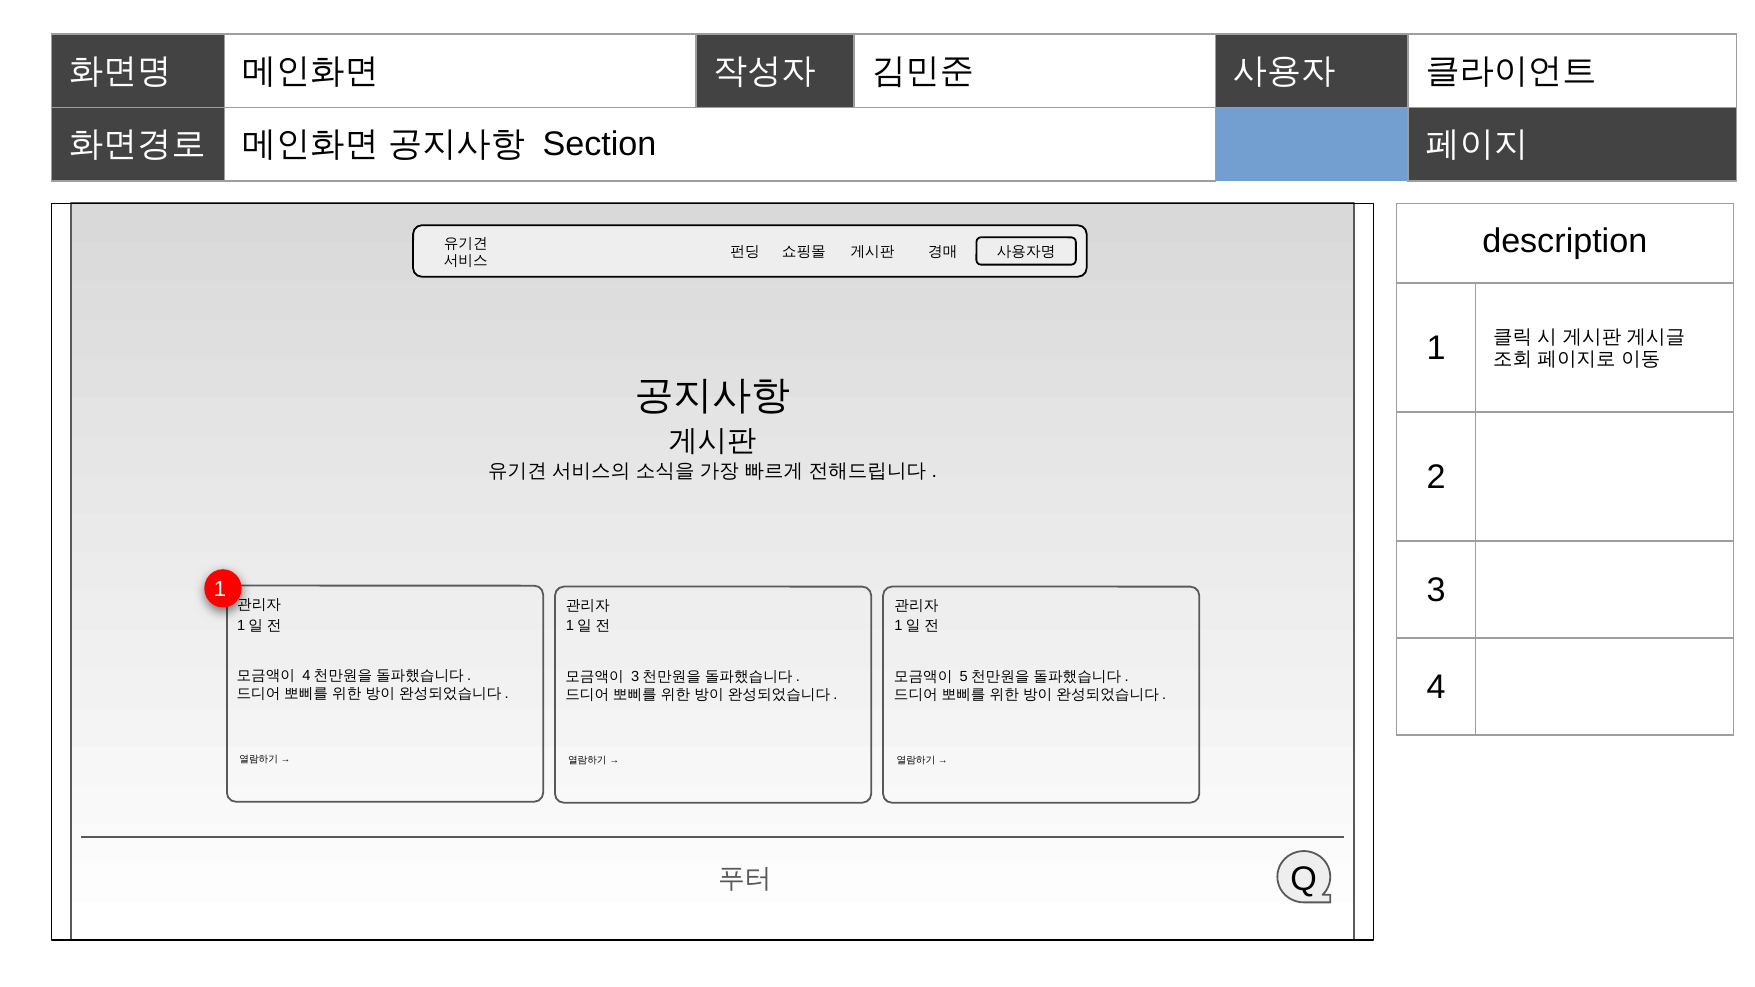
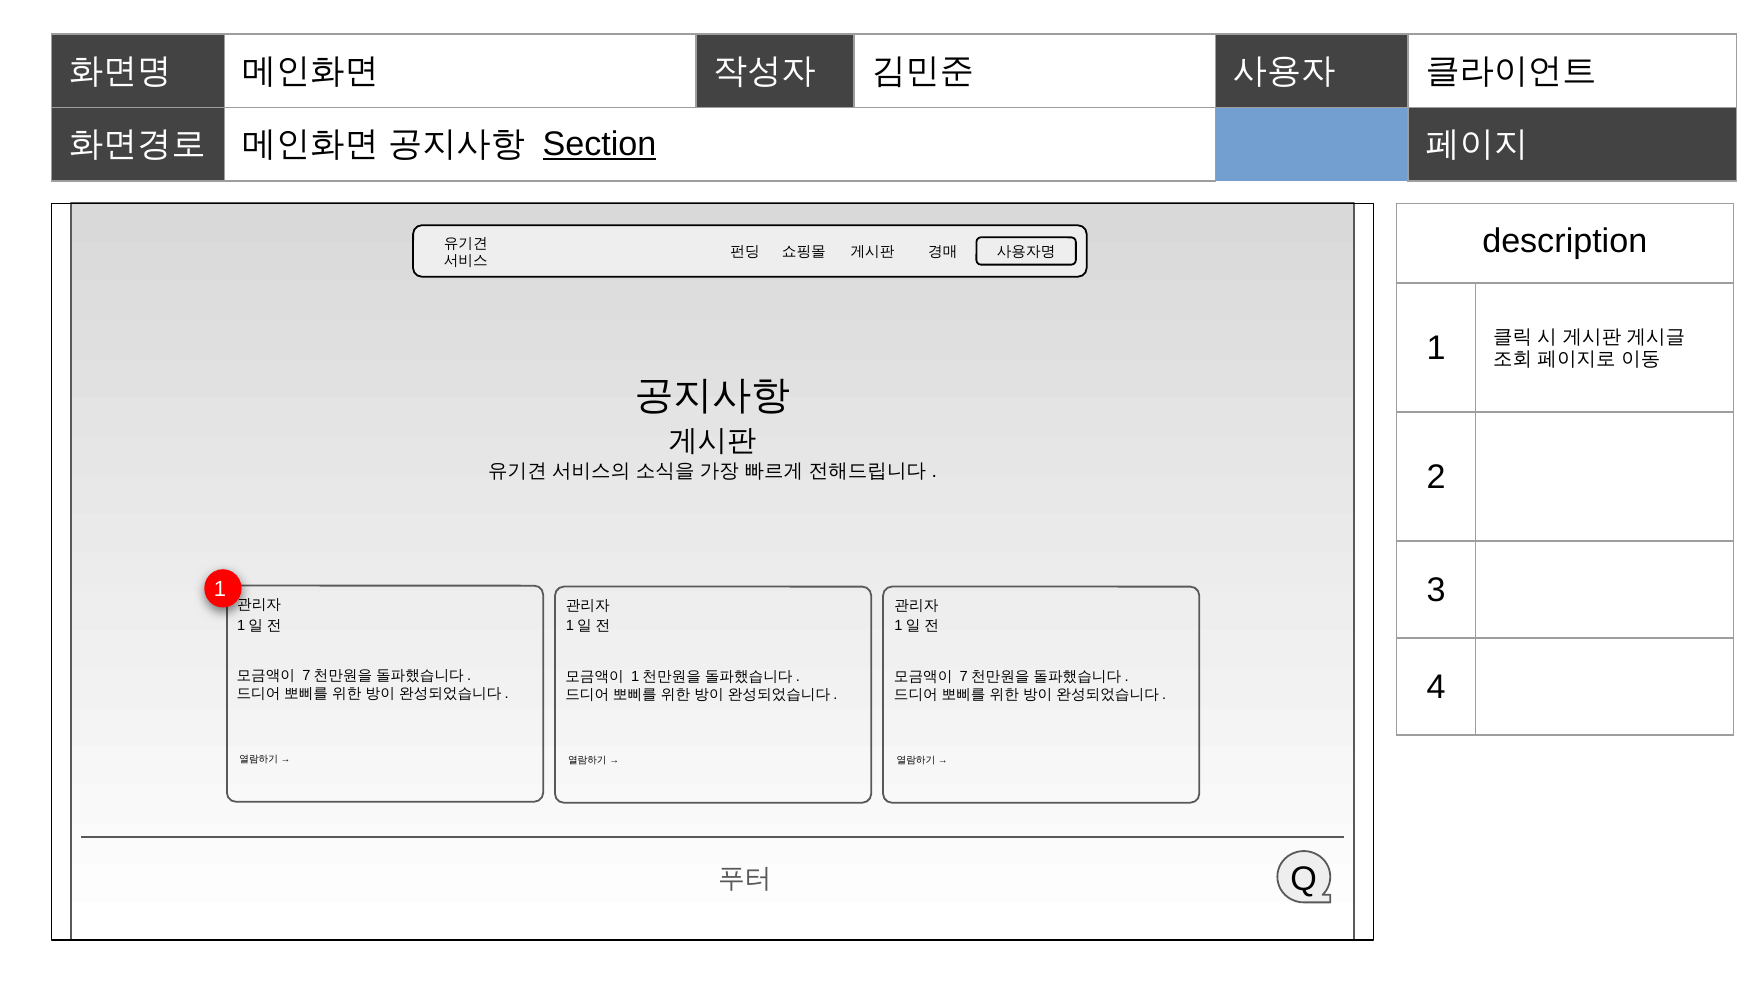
Section underline: none -> present (599, 145)
4: 4 -> 7 (306, 676)
3: 3 -> 1 (635, 677)
5: 5 -> 7 (964, 677)
